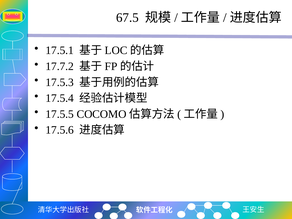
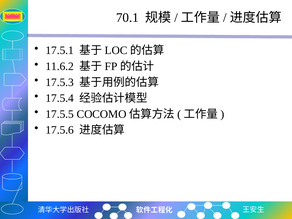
67.5: 67.5 -> 70.1 (127, 18)
17.7.2: 17.7.2 -> 11.6.2 (60, 66)
